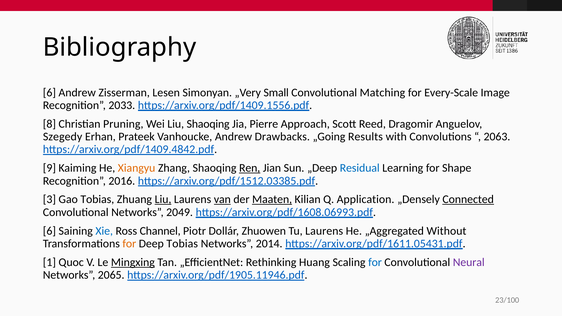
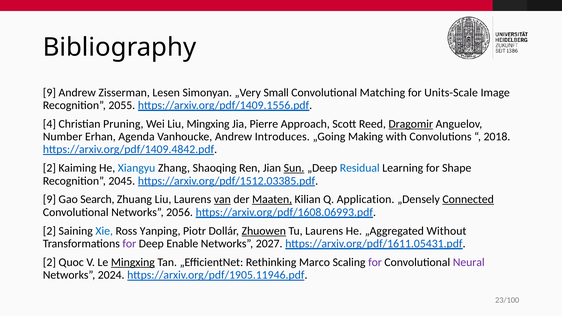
6: 6 -> 9 (49, 93)
Every-Scale: Every-Scale -> Units-Scale (451, 93)
2033: 2033 -> 2055 (122, 105)
8: 8 -> 4 (49, 124)
Liu Shaoqing: Shaoqing -> Mingxing (208, 124)
Dragomir underline: none -> present (411, 124)
Szegedy: Szegedy -> Number (63, 137)
Prateek: Prateek -> Agenda (136, 137)
Drawbacks: Drawbacks -> Introduces (282, 137)
Results: Results -> Making (366, 137)
2063: 2063 -> 2018 (497, 137)
9: 9 -> 2 (49, 168)
Xiangyu colour: orange -> blue (137, 168)
Ren underline: present -> none (250, 168)
Sun underline: none -> present (294, 168)
2016: 2016 -> 2045 (122, 181)
3: 3 -> 9 (49, 199)
Gao Tobias: Tobias -> Search (97, 199)
Liu underline: present -> none (163, 199)
2049: 2049 -> 2056 (180, 212)
6: 6 -> 2 (49, 231)
Channel: Channel -> Yanping (160, 231)
Zhuowen underline: none -> present (264, 231)
for colour: orange -> purple (129, 244)
Deep Tobias: Tobias -> Enable (182, 244)
2014: 2014 -> 2027 (269, 244)
1: 1 -> 2 (49, 262)
Huang: Huang -> Marco (314, 262)
for colour: blue -> purple (375, 262)
2065: 2065 -> 2024 (111, 275)
